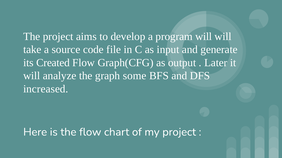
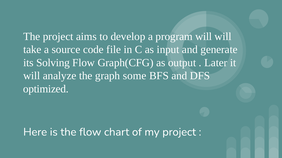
Created: Created -> Solving (53, 63)
increased: increased -> optimized (46, 89)
